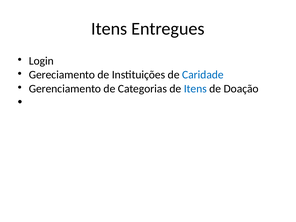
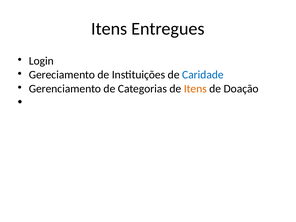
Itens colour: blue -> orange (195, 89)
